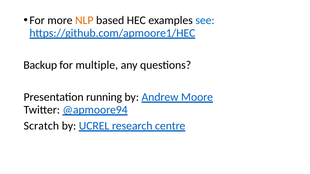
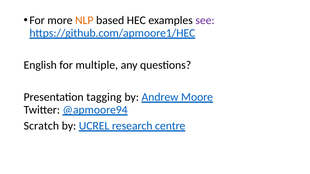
see colour: blue -> purple (205, 20)
Backup: Backup -> English (40, 65)
running: running -> tagging (104, 97)
